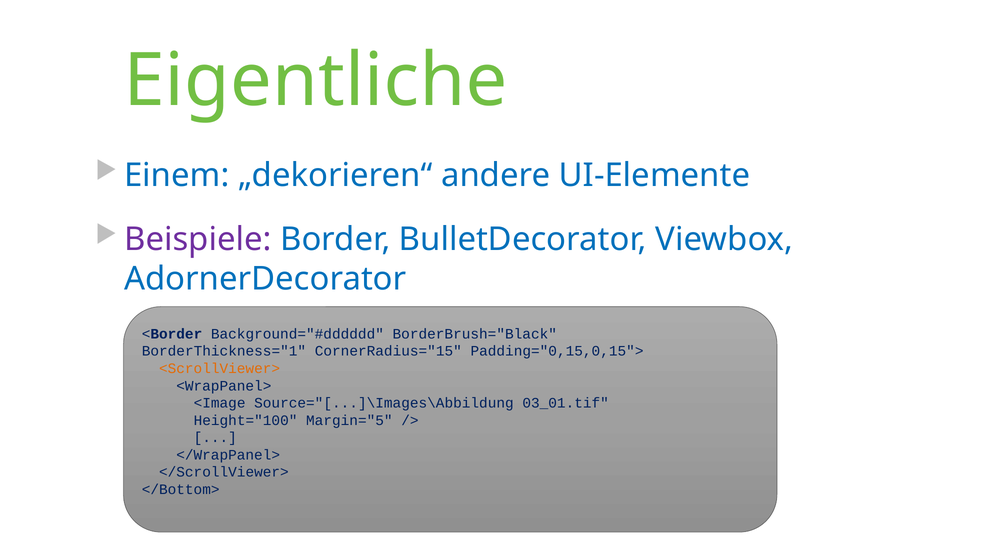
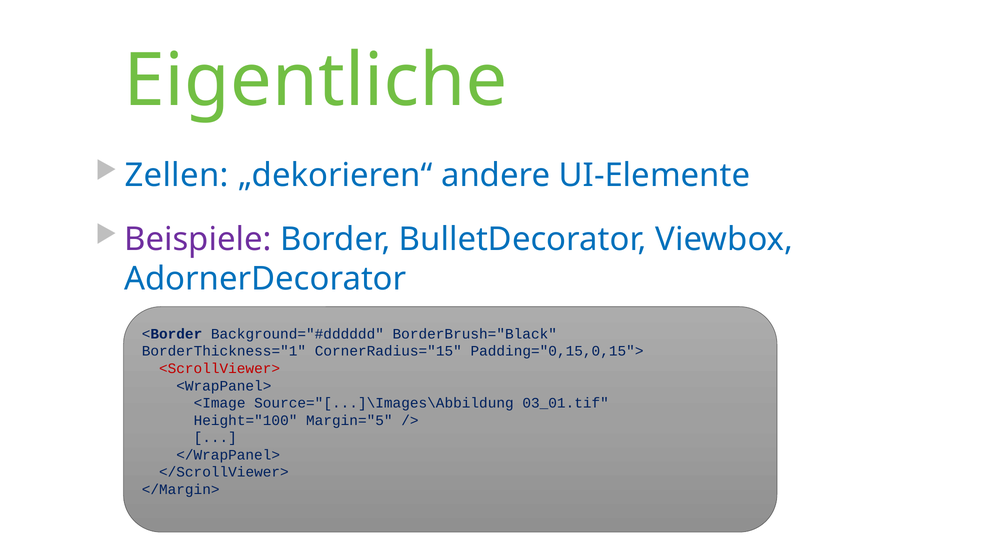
Einem: Einem -> Zellen (177, 175)
<ScrollViewer> colour: orange -> red (220, 369)
</Bottom>: </Bottom> -> </Margin> (181, 490)
